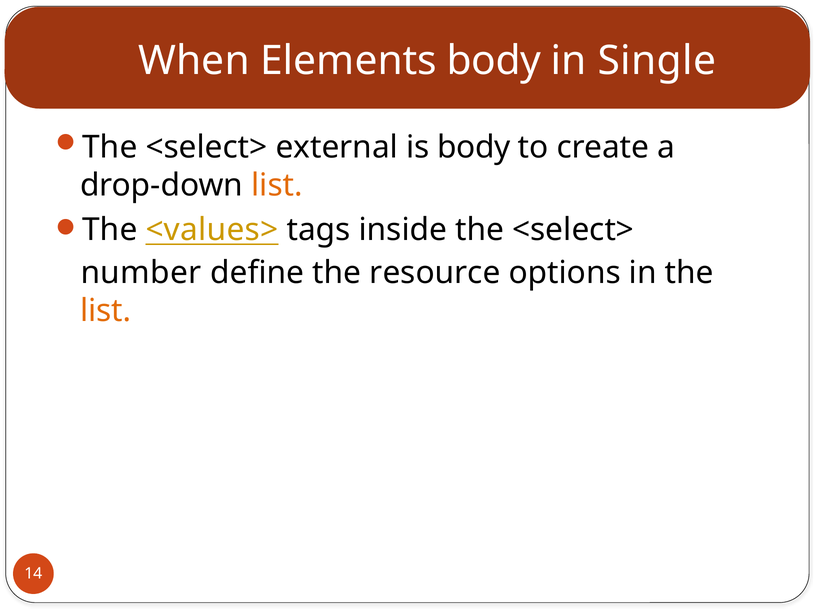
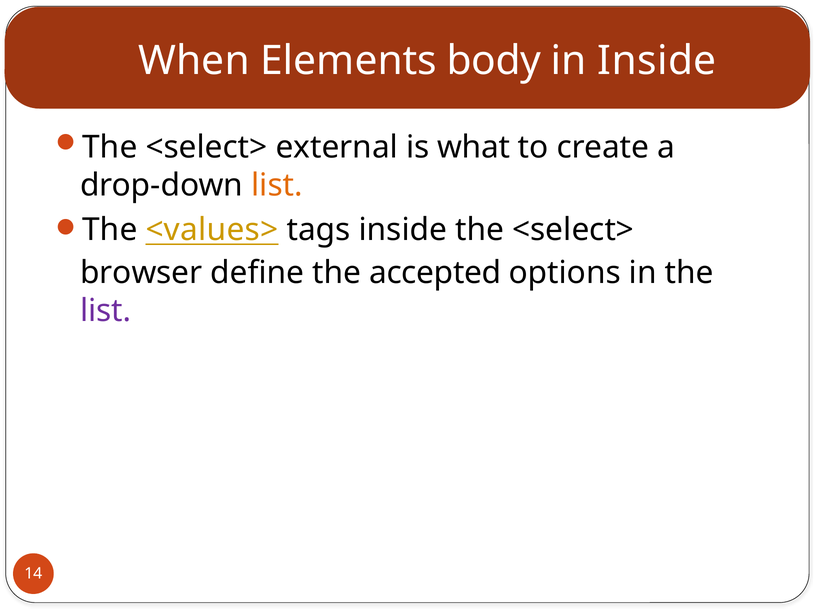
in Single: Single -> Inside (657, 61)
is body: body -> what (474, 147)
number: number -> browser (141, 273)
resource: resource -> accepted (435, 273)
list colour: orange -> purple (106, 311)
